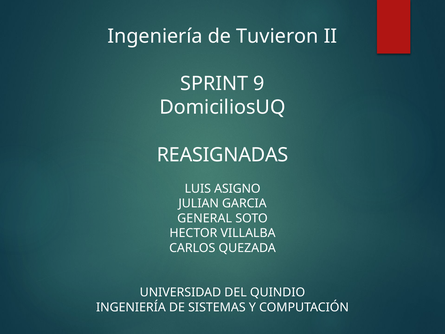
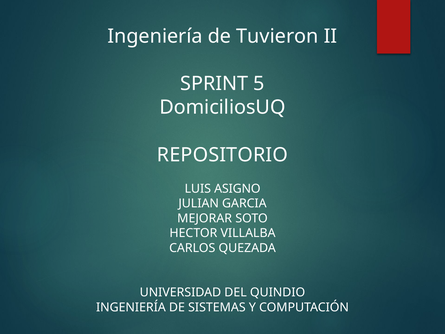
9: 9 -> 5 (259, 84)
REASIGNADAS: REASIGNADAS -> REPOSITORIO (222, 155)
GENERAL: GENERAL -> MEJORAR (205, 218)
